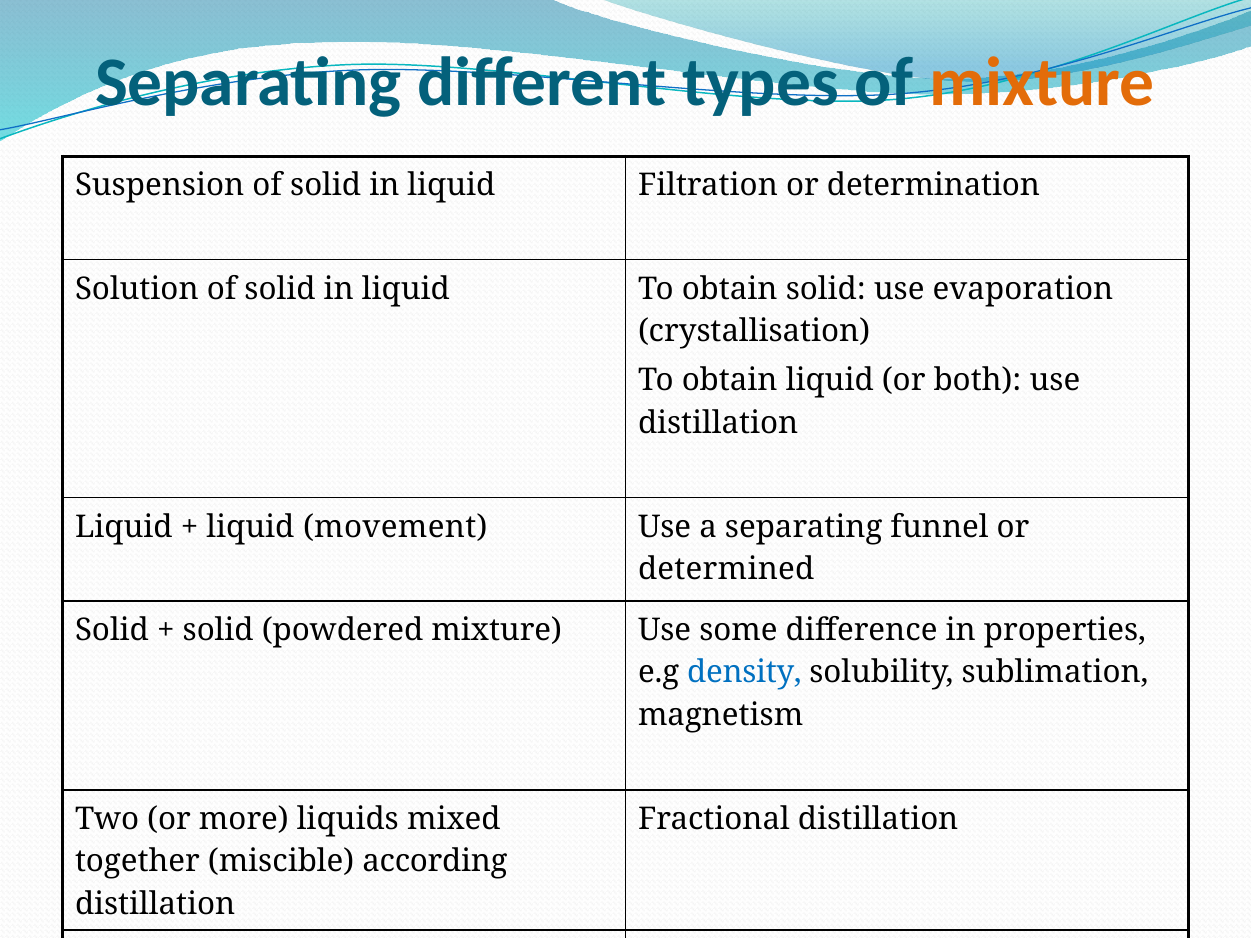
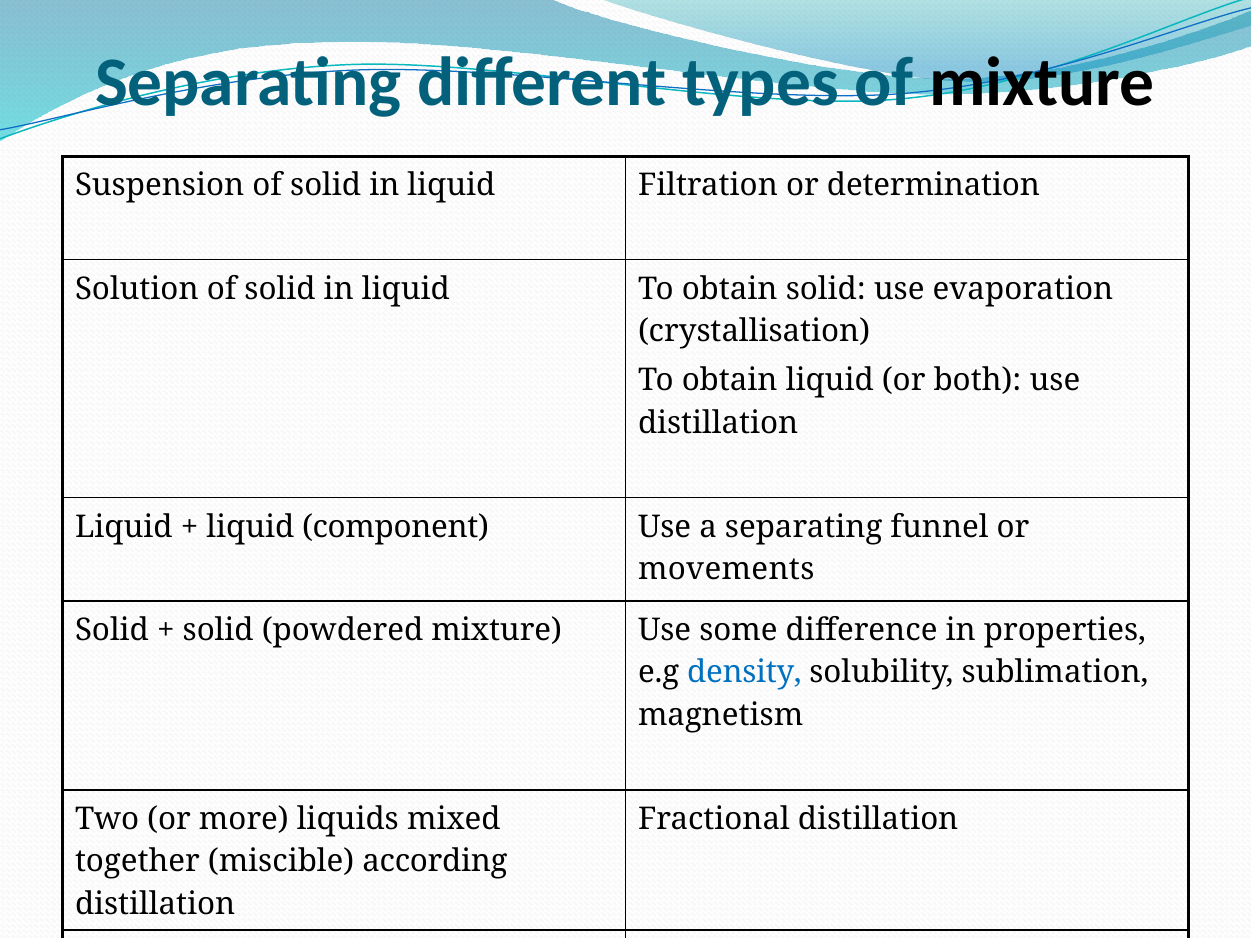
mixture colour: orange -> black (1042, 83)
movement: movement -> component (396, 527)
determined: determined -> movements (726, 569)
